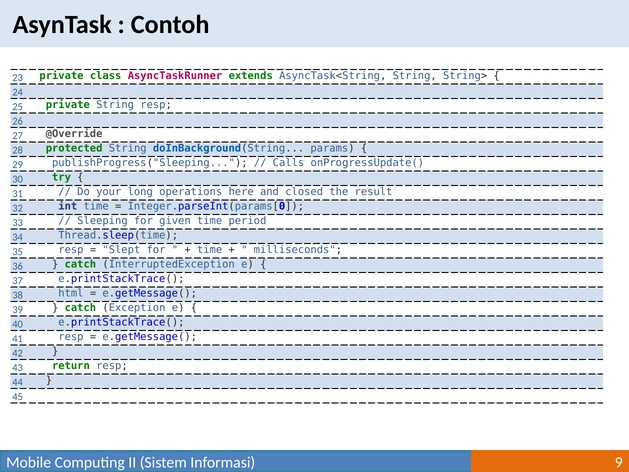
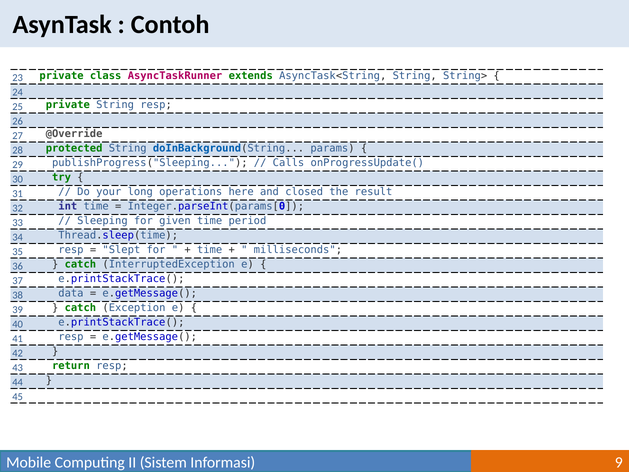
html: html -> data (71, 293)
